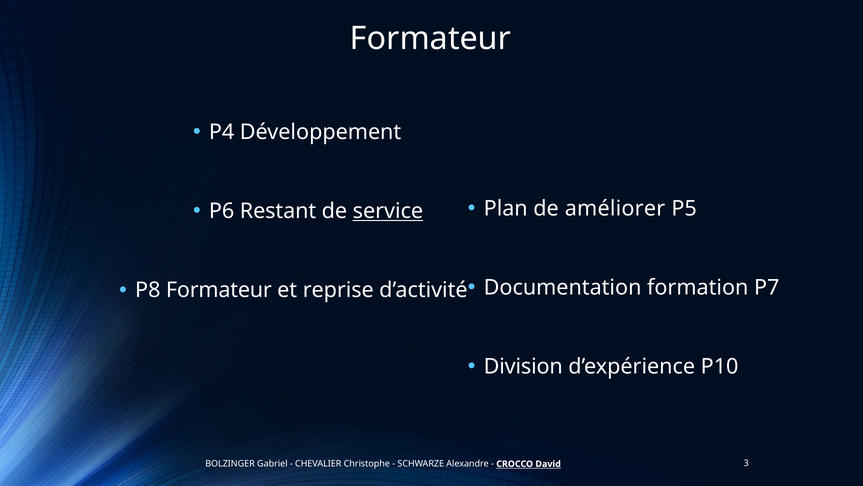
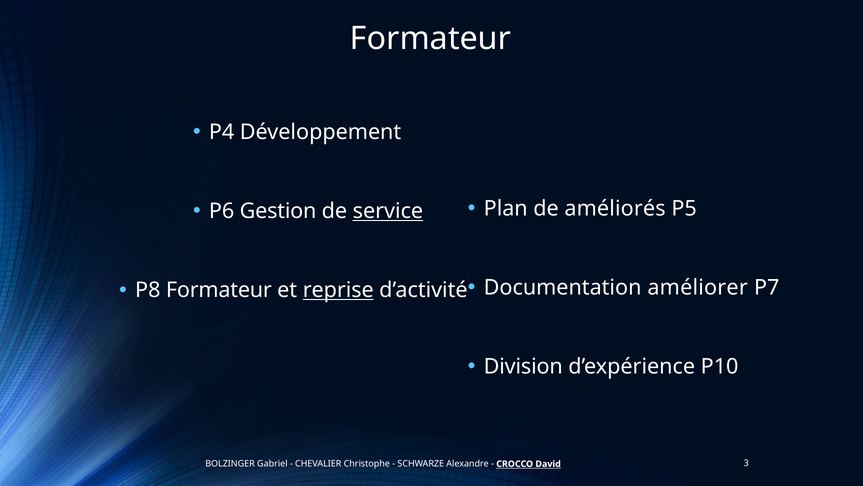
améliorer: améliorer -> améliorés (615, 208)
Restant: Restant -> Gestion (278, 211)
formation: formation -> améliorer (698, 287)
reprise underline: none -> present (338, 290)
